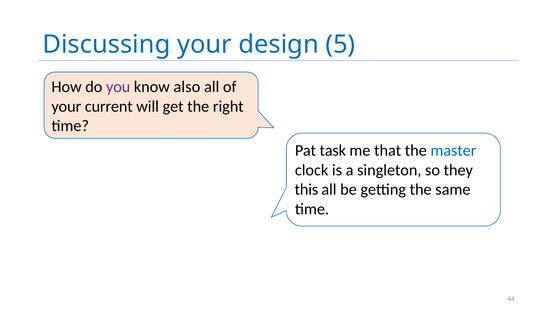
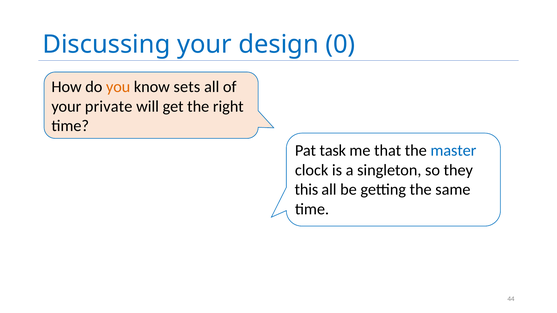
5: 5 -> 0 (340, 45)
you colour: purple -> orange (118, 87)
also: also -> sets (187, 87)
current: current -> private (109, 106)
